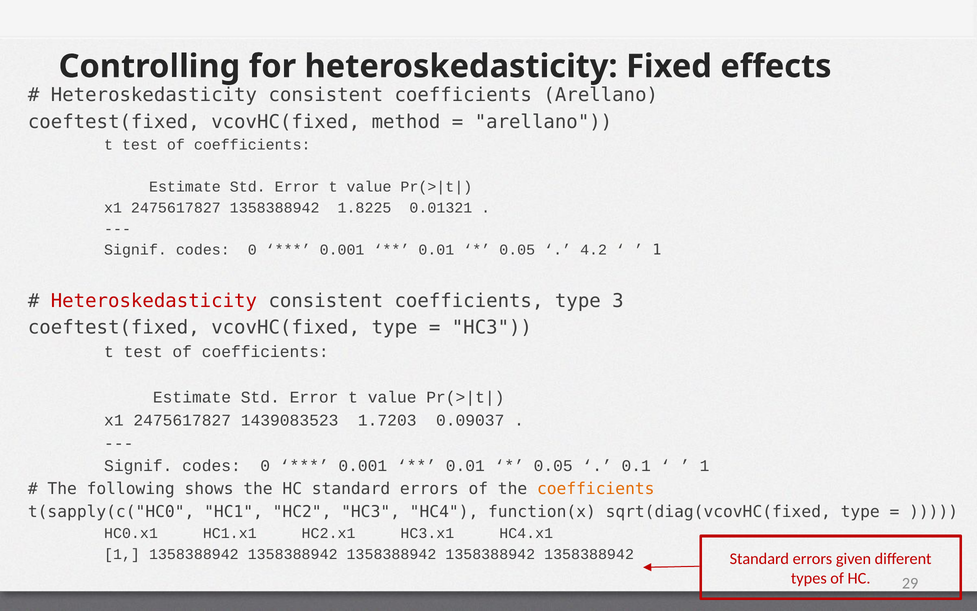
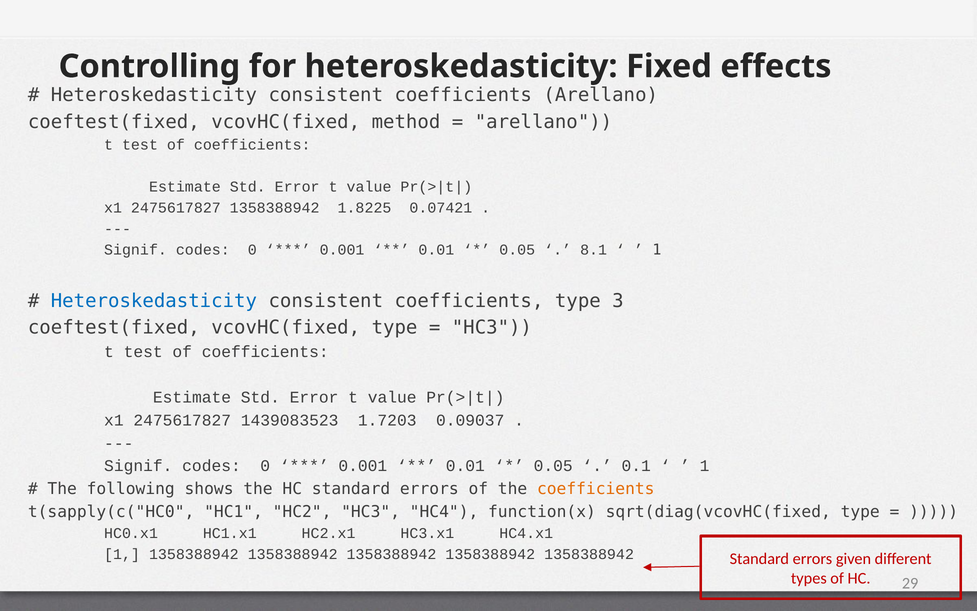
0.01321: 0.01321 -> 0.07421 (441, 208)
4.2: 4.2 -> 8.1 (594, 250)
Heteroskedasticity colour: red -> blue (154, 301)
